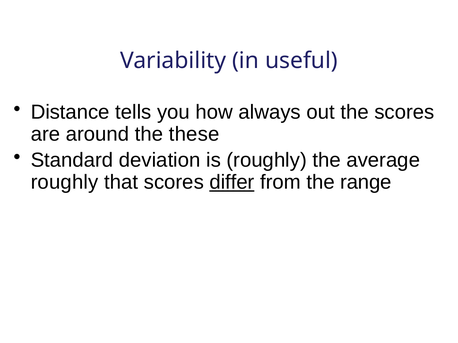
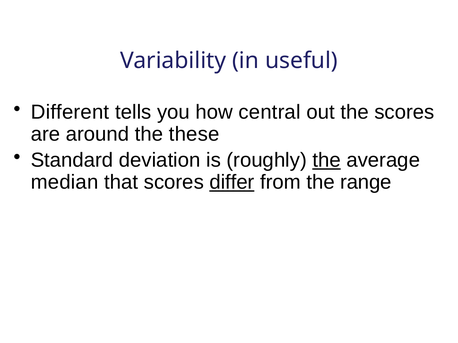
Distance: Distance -> Different (70, 112)
always: always -> central (270, 112)
the underline: none -> present (327, 160)
roughly: roughly -> median (65, 182)
